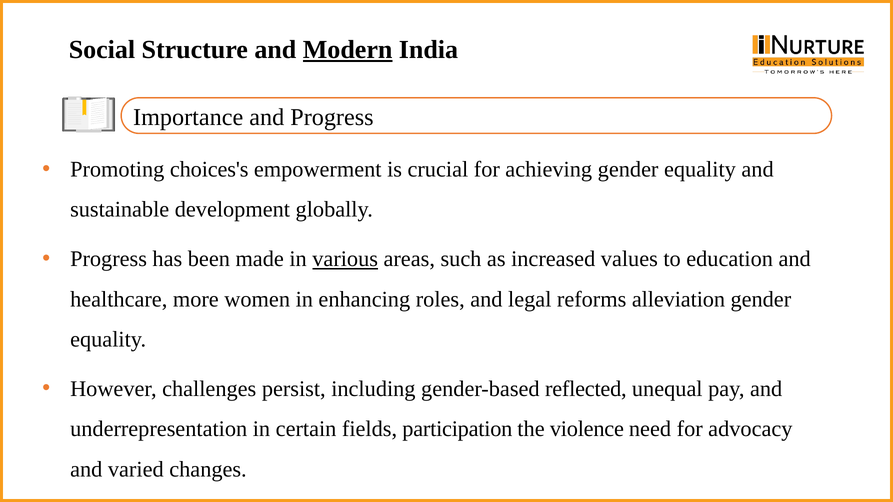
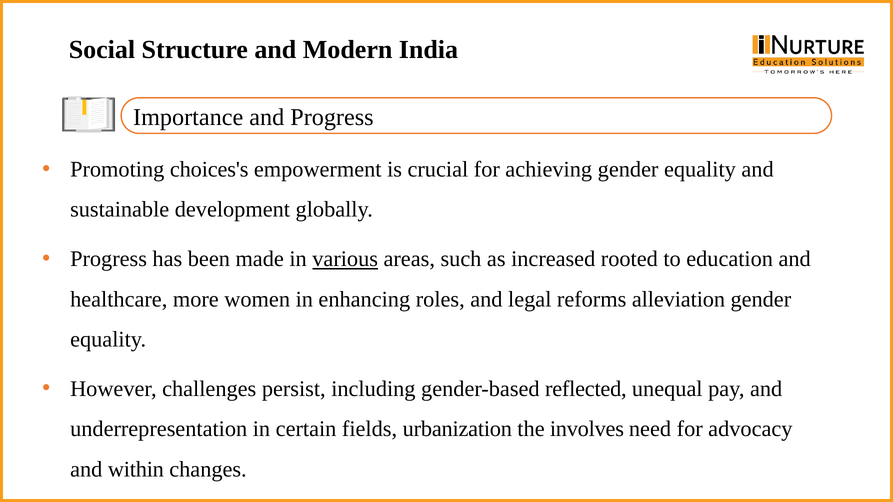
Modern underline: present -> none (348, 50)
values: values -> rooted (629, 259)
participation: participation -> urbanization (457, 429)
violence: violence -> involves (587, 429)
varied: varied -> within (136, 469)
